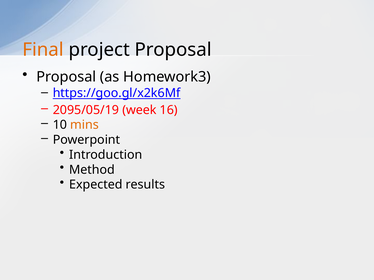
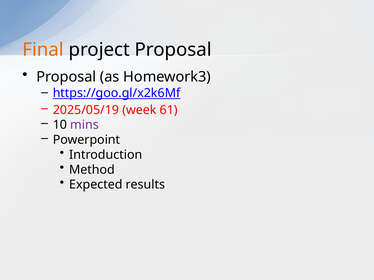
2095/05/19: 2095/05/19 -> 2025/05/19 (86, 110)
16: 16 -> 61 (169, 110)
mins colour: orange -> purple (85, 125)
